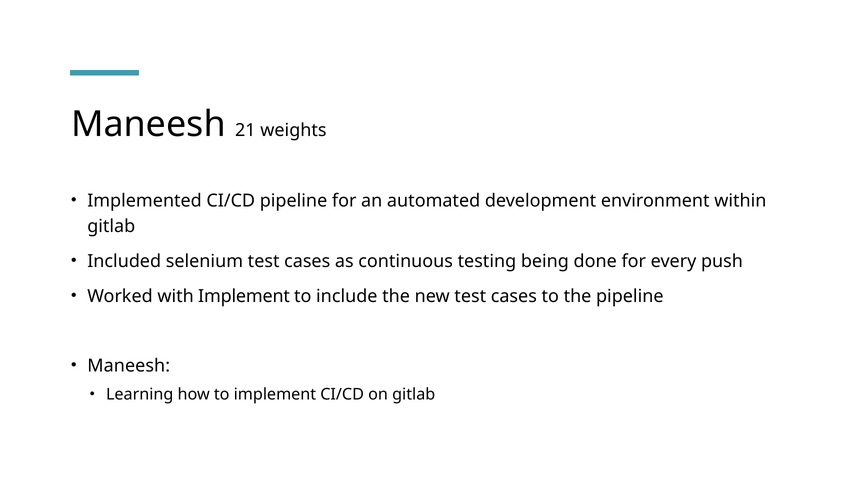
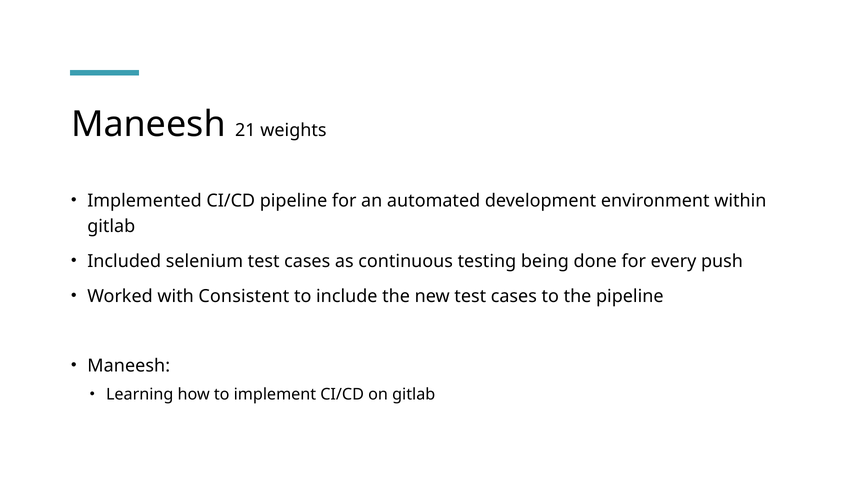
with Implement: Implement -> Consistent (244, 296)
